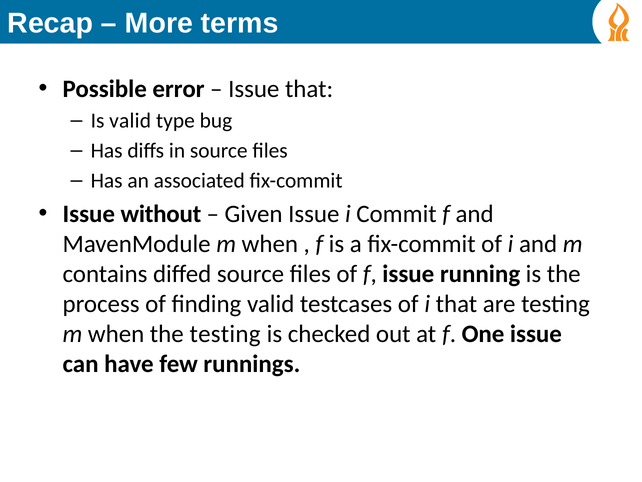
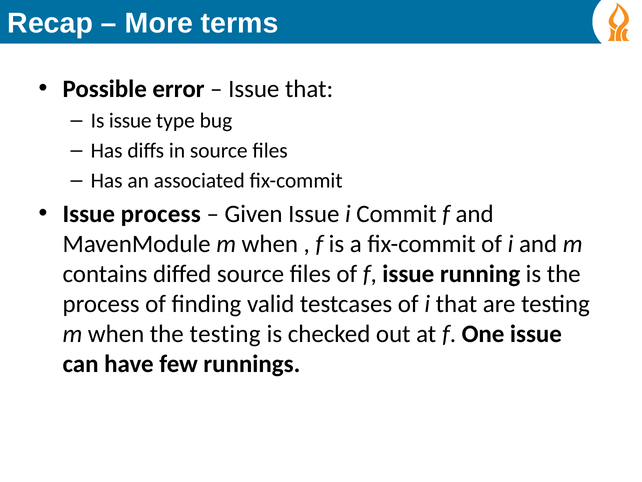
Is valid: valid -> issue (130, 121)
Issue without: without -> process (161, 214)
